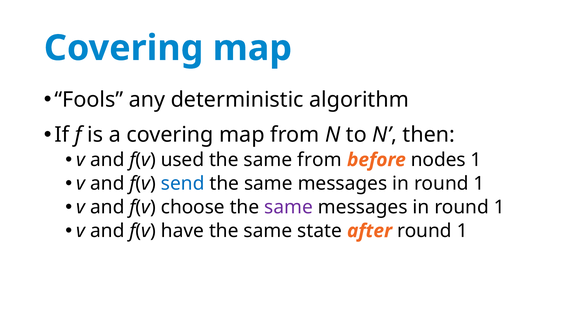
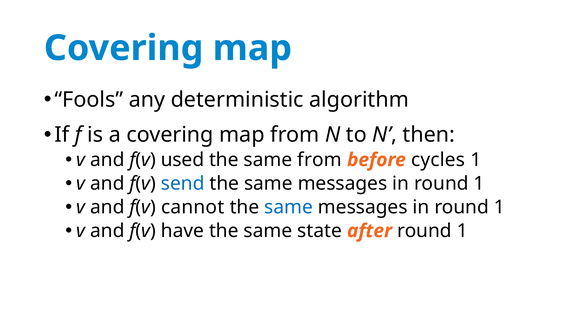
nodes: nodes -> cycles (438, 160)
choose: choose -> cannot (193, 207)
same colour: purple -> blue (289, 207)
